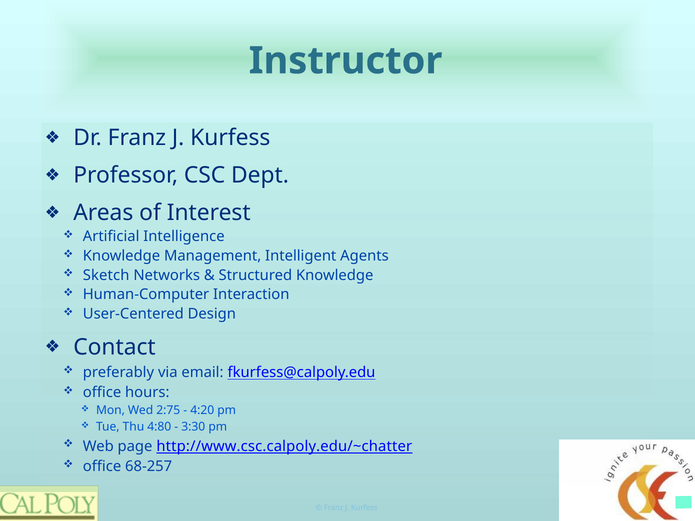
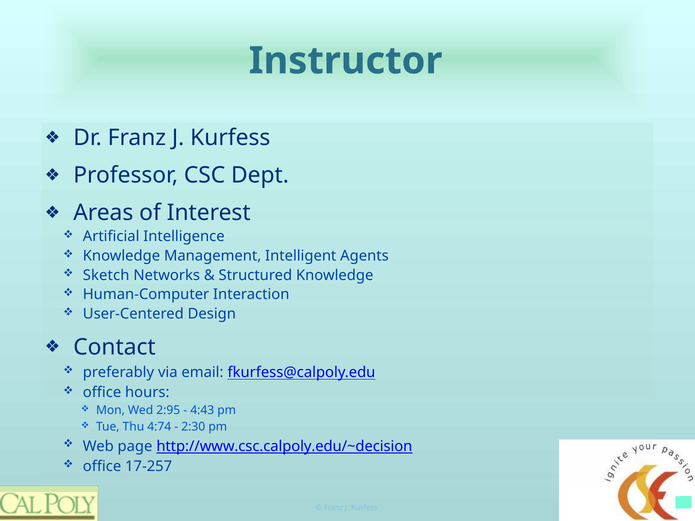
2:75: 2:75 -> 2:95 (168, 410)
4:20: 4:20 -> 4:43 (202, 410)
4:80: 4:80 -> 4:74 (159, 427)
3:30: 3:30 -> 2:30 (193, 427)
http://www.csc.calpoly.edu/~chatter: http://www.csc.calpoly.edu/~chatter -> http://www.csc.calpoly.edu/~decision (284, 447)
68-257: 68-257 -> 17-257 (149, 466)
